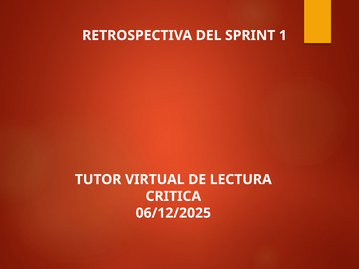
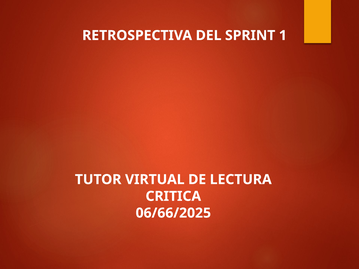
06/12/2025: 06/12/2025 -> 06/66/2025 (173, 213)
